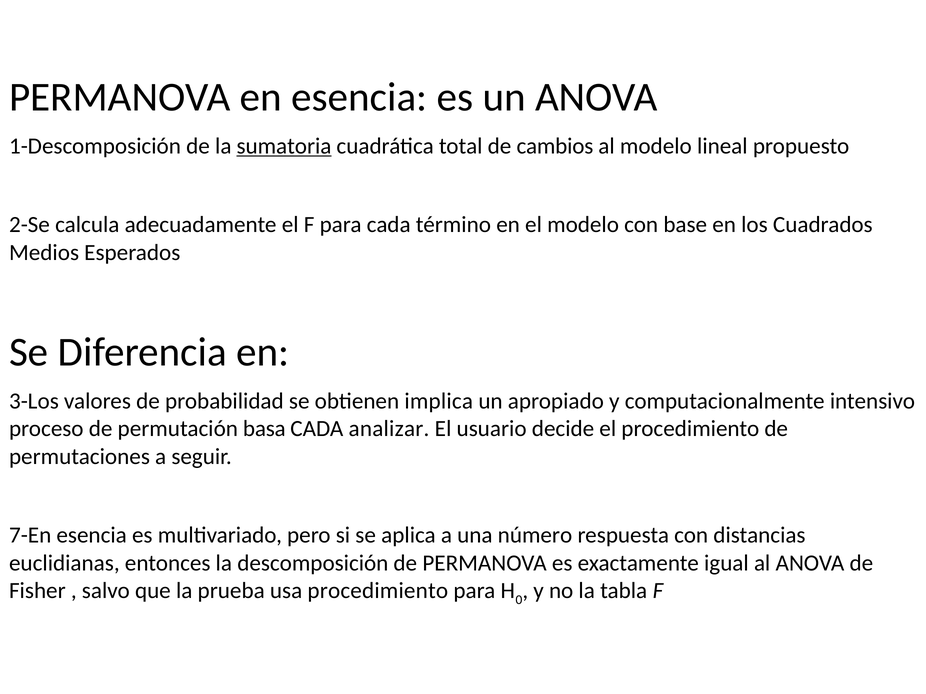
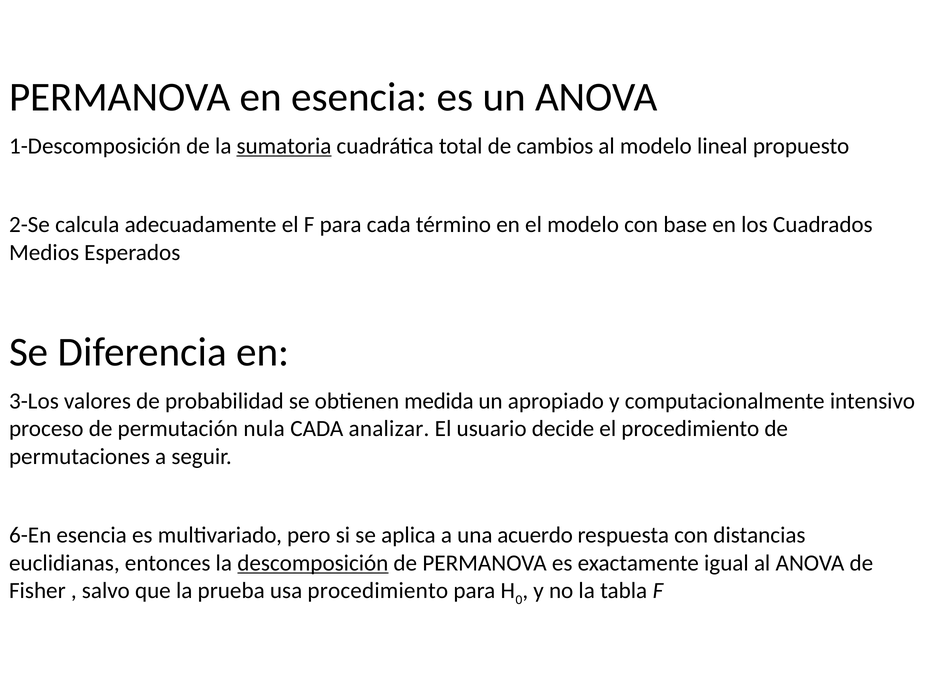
implica: implica -> medida (439, 401)
basa: basa -> nula (264, 429)
7-En: 7-En -> 6-En (30, 536)
número: número -> acuerdo (535, 536)
descomposición underline: none -> present (313, 563)
